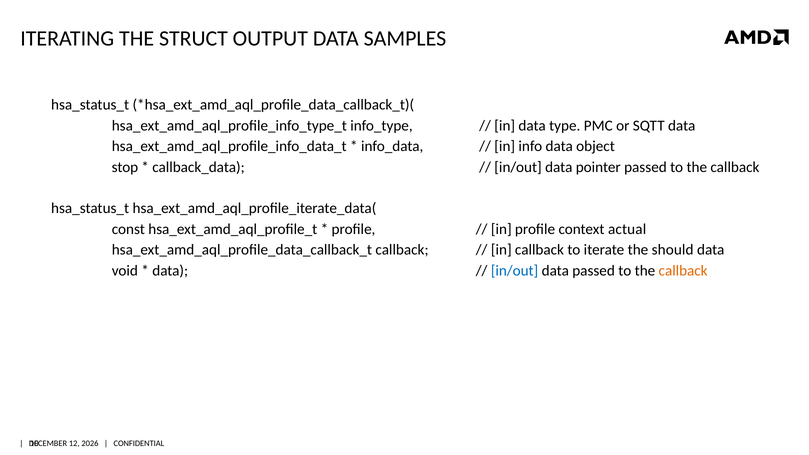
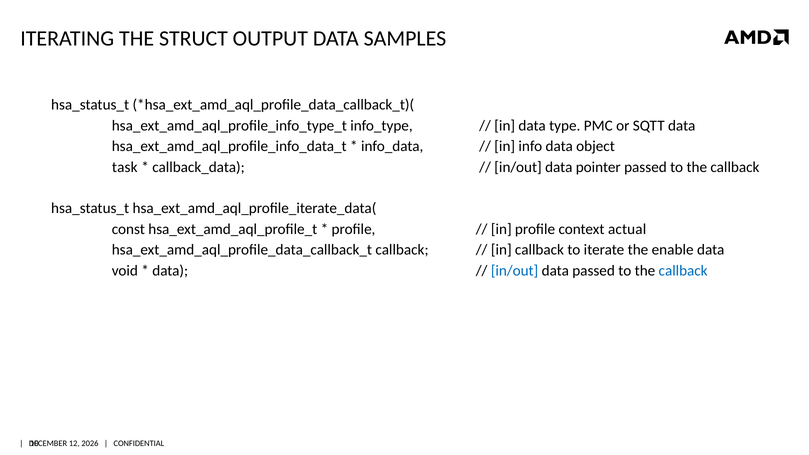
stop: stop -> task (125, 167)
should: should -> enable (673, 250)
callback colour: orange -> blue (683, 271)
